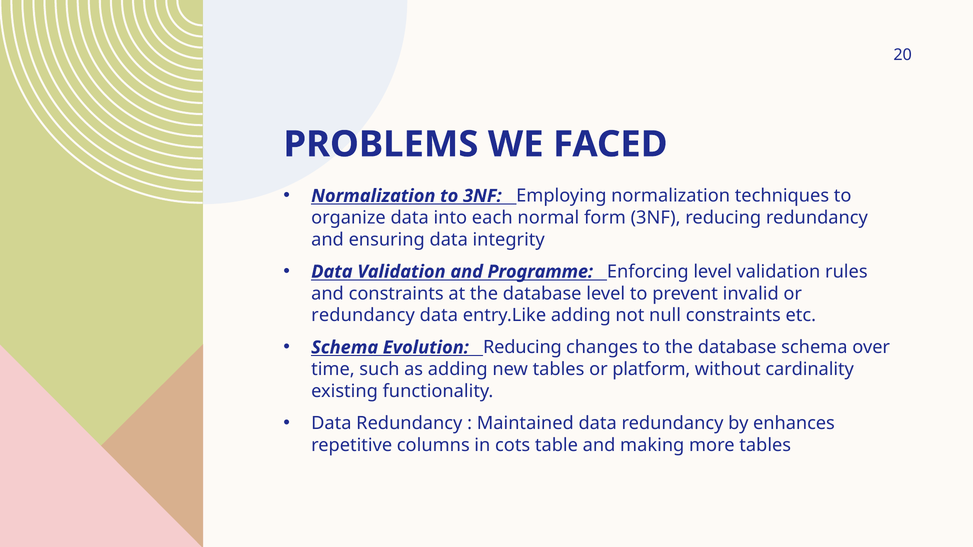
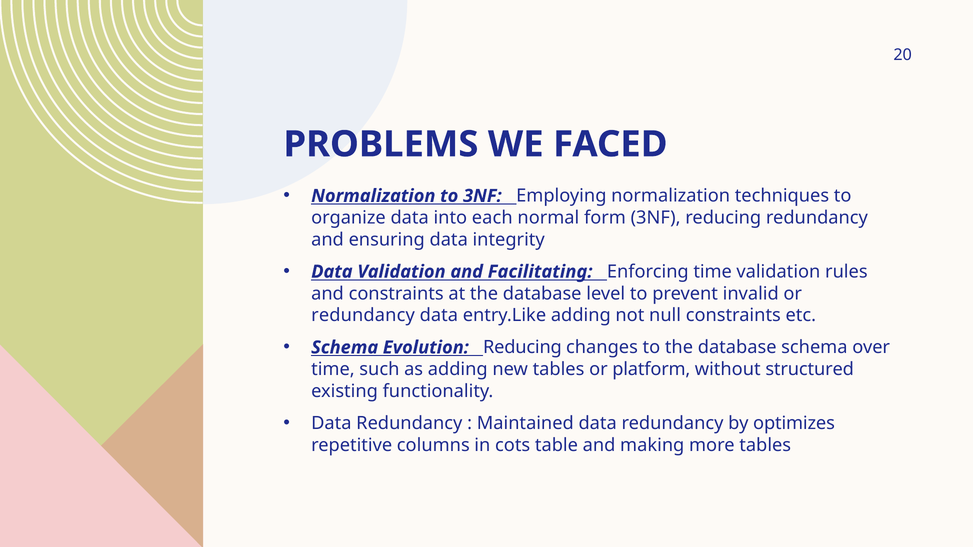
Programme: Programme -> Facilitating (540, 272)
Enforcing level: level -> time (713, 272)
cardinality: cardinality -> structured (810, 370)
enhances: enhances -> optimizes (794, 423)
